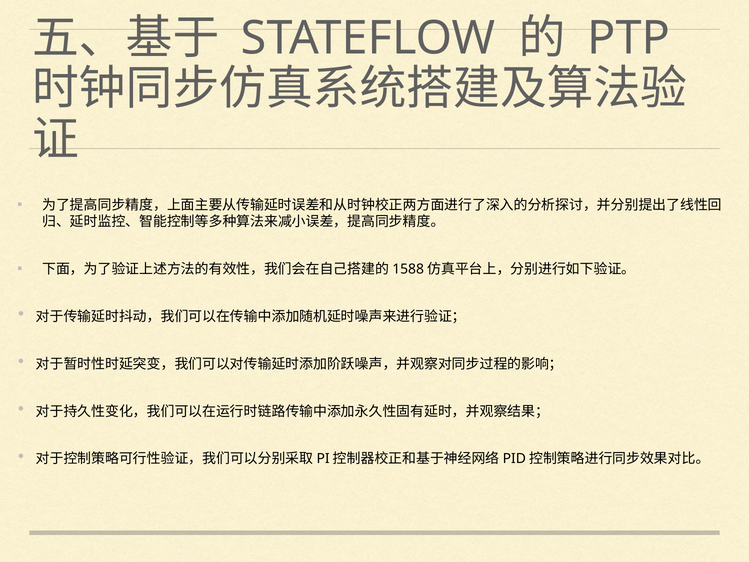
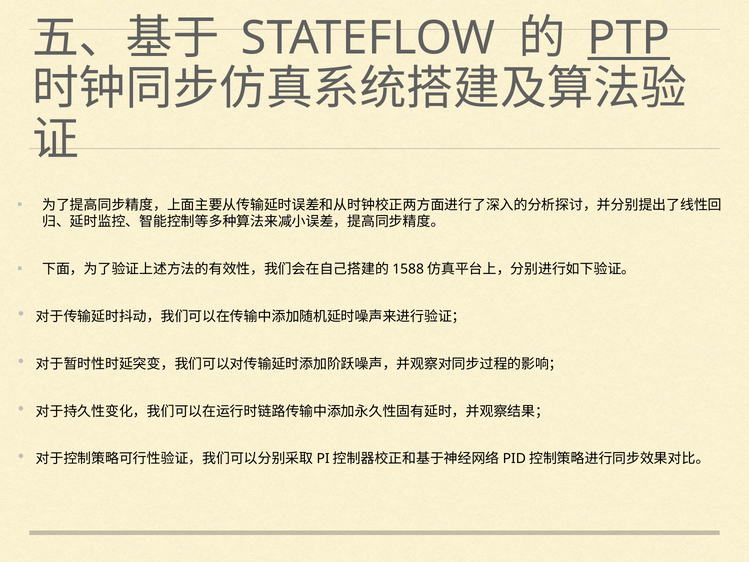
PTP underline: none -> present (629, 38)
